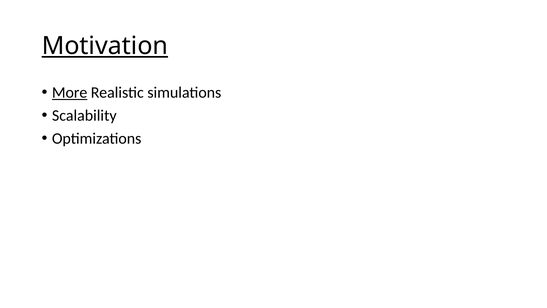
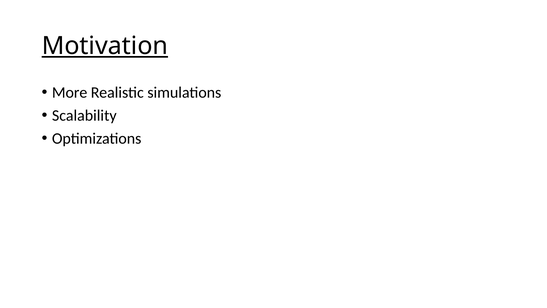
More underline: present -> none (70, 92)
